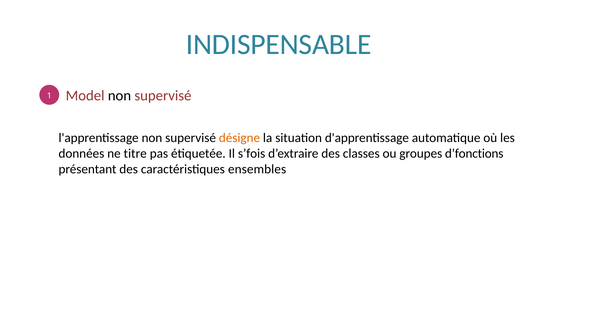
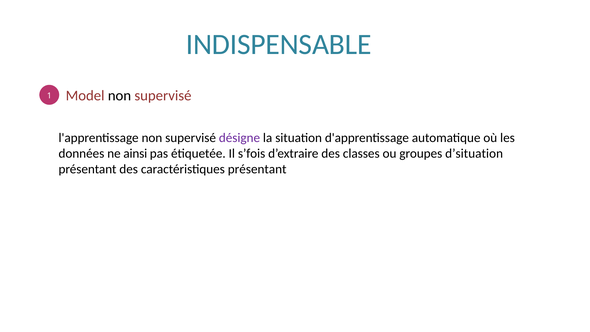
désigne colour: orange -> purple (239, 138)
titre: titre -> ainsi (135, 153)
d’fonctions: d’fonctions -> d’situation (474, 153)
caractéristiques ensembles: ensembles -> présentant (257, 169)
